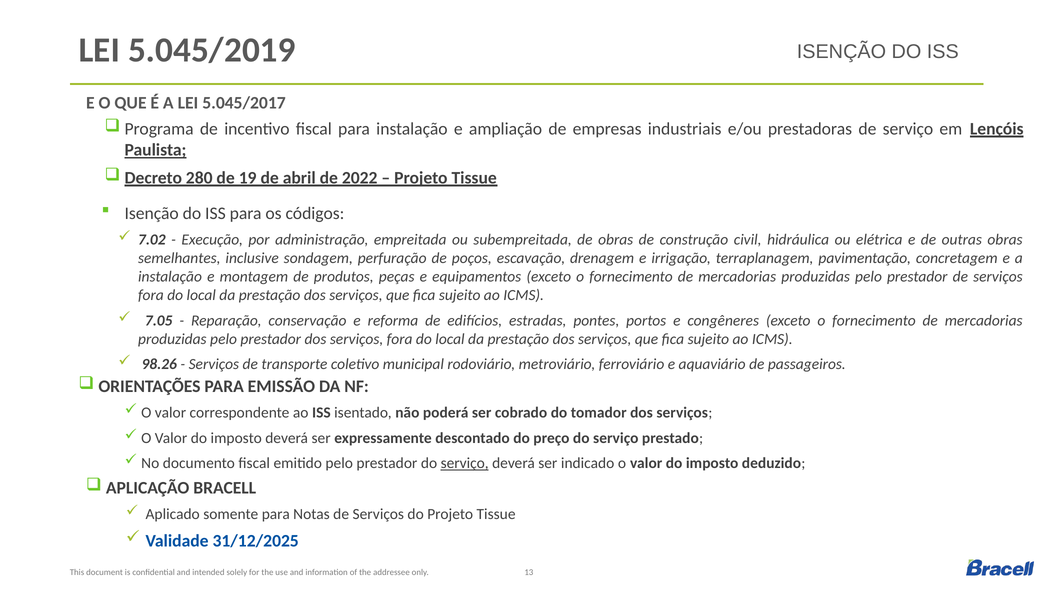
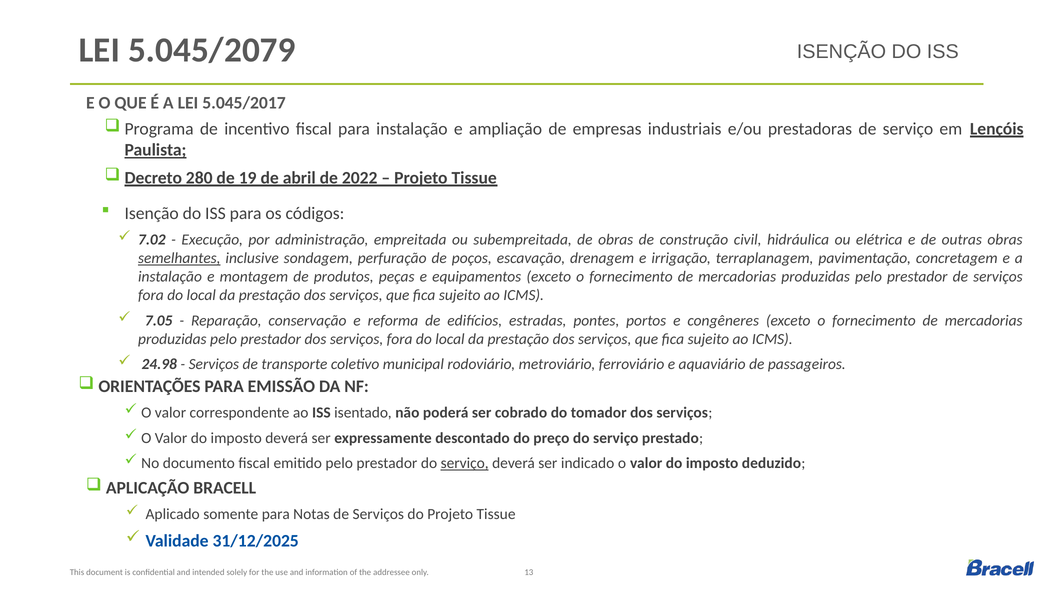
5.045/2019: 5.045/2019 -> 5.045/2079 (212, 50)
semelhantes underline: none -> present (179, 258)
98.26: 98.26 -> 24.98 (159, 364)
